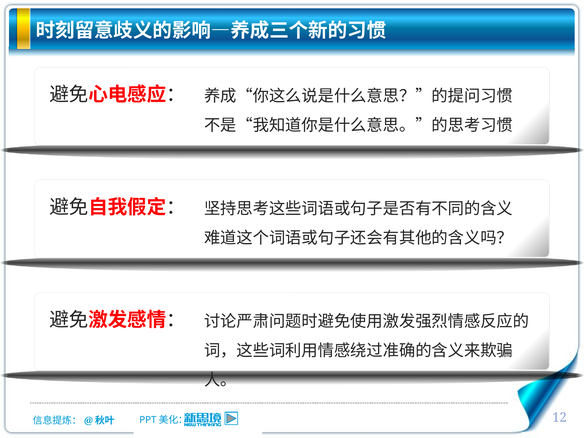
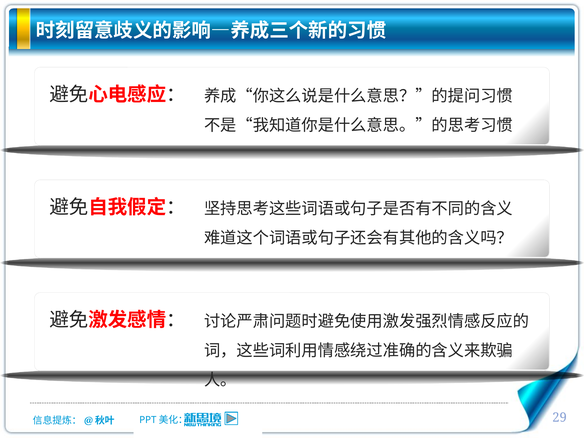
12: 12 -> 29 (560, 417)
